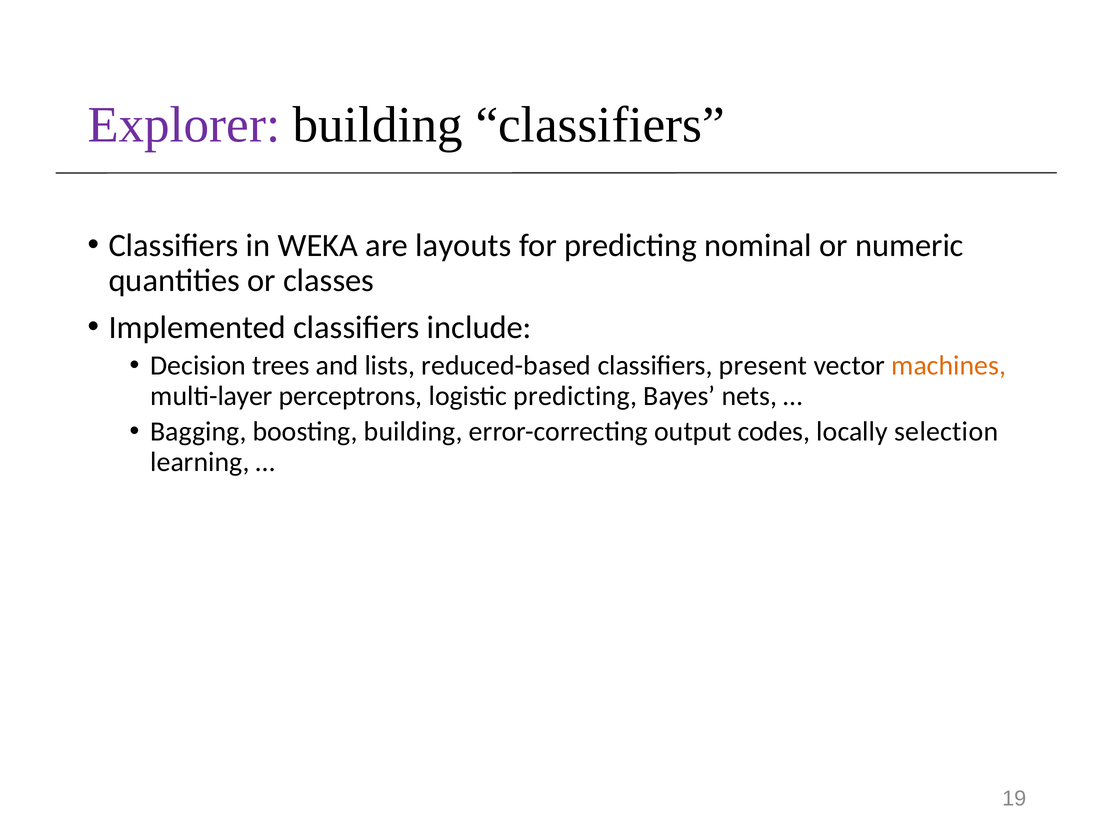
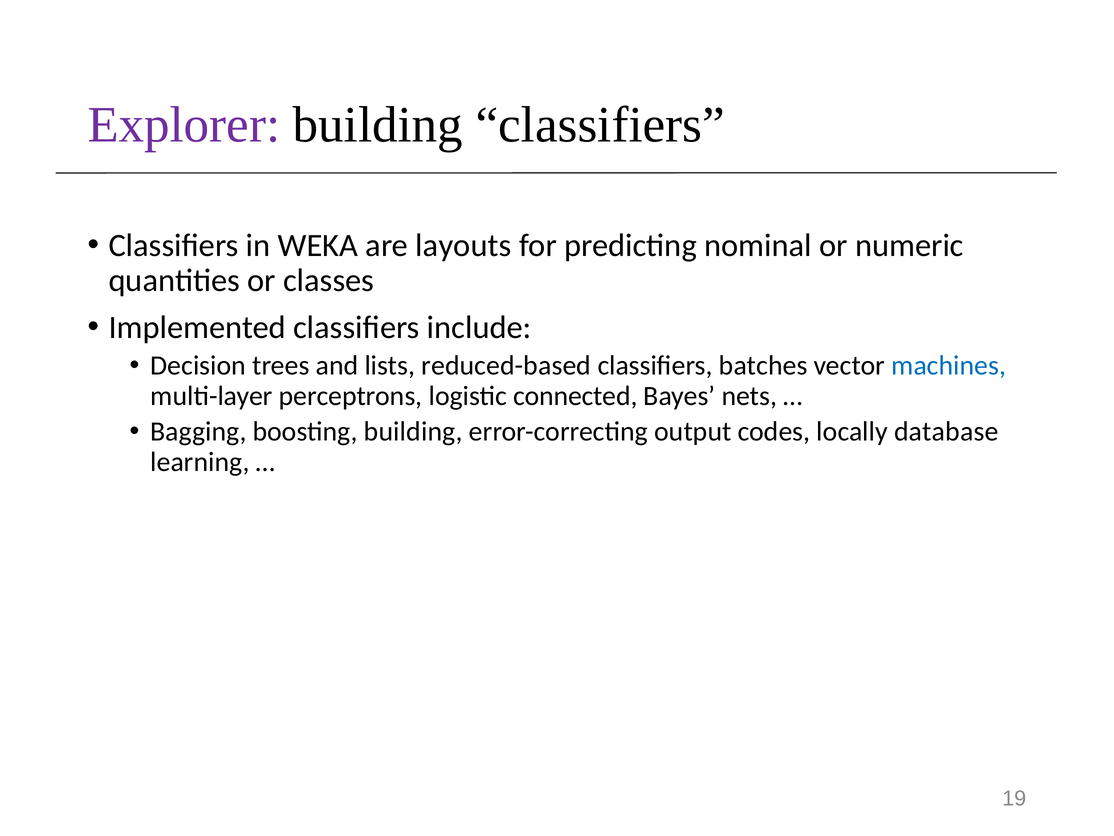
present: present -> batches (763, 366)
machines colour: orange -> blue (949, 366)
logistic predicting: predicting -> connected (575, 396)
selection: selection -> database (946, 431)
